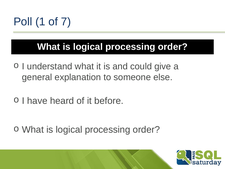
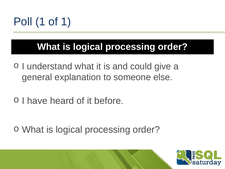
of 7: 7 -> 1 (66, 22)
